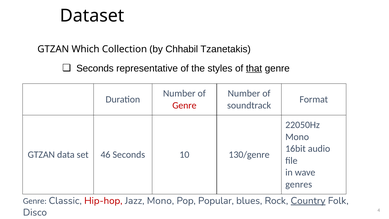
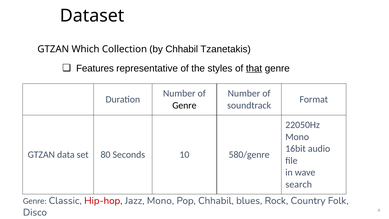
Seconds: Seconds -> Features (95, 68)
Genre colour: red -> black (184, 105)
46: 46 -> 80 (105, 155)
130/genre: 130/genre -> 580/genre (249, 155)
genres: genres -> search (299, 184)
Pop Popular: Popular -> Chhabil (216, 201)
Country underline: present -> none (308, 201)
